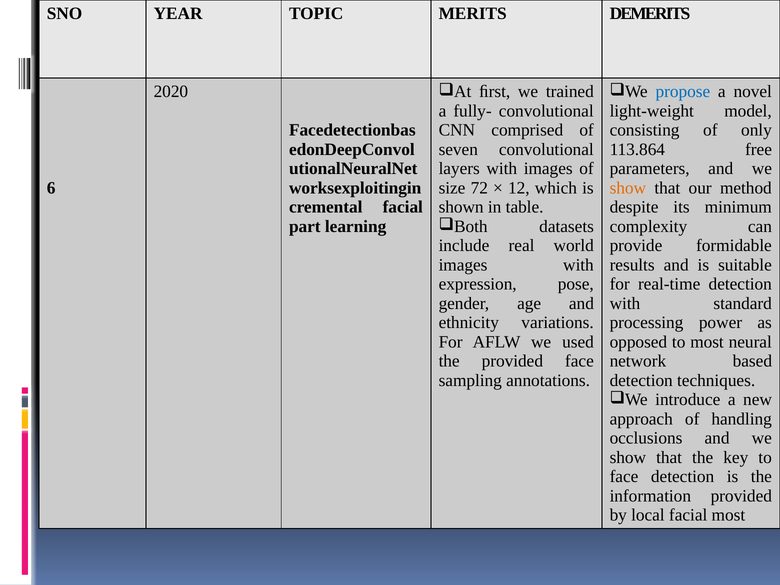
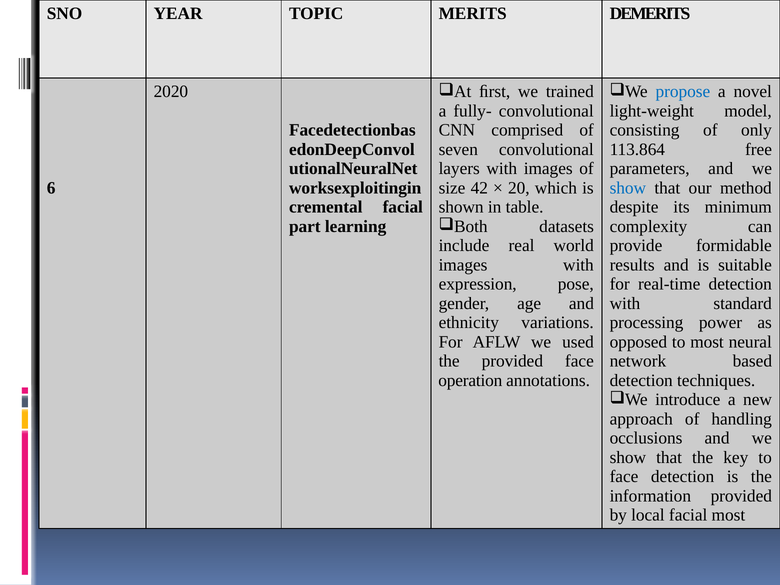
72: 72 -> 42 (479, 188)
12: 12 -> 20 (519, 188)
show colour: orange -> blue (628, 188)
sampling: sampling -> operation (470, 380)
